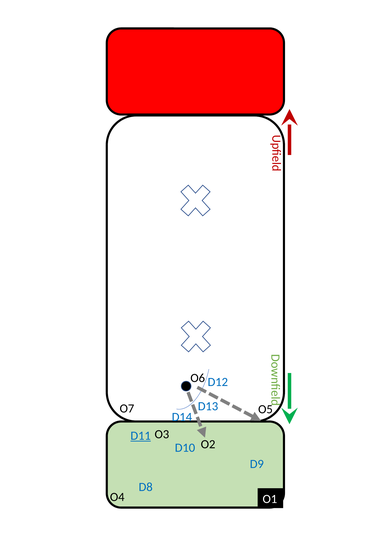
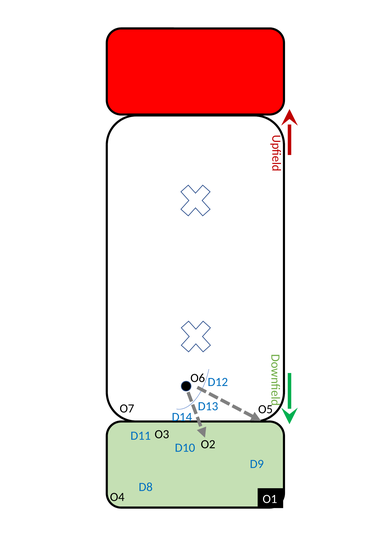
D11 underline: present -> none (141, 436)
